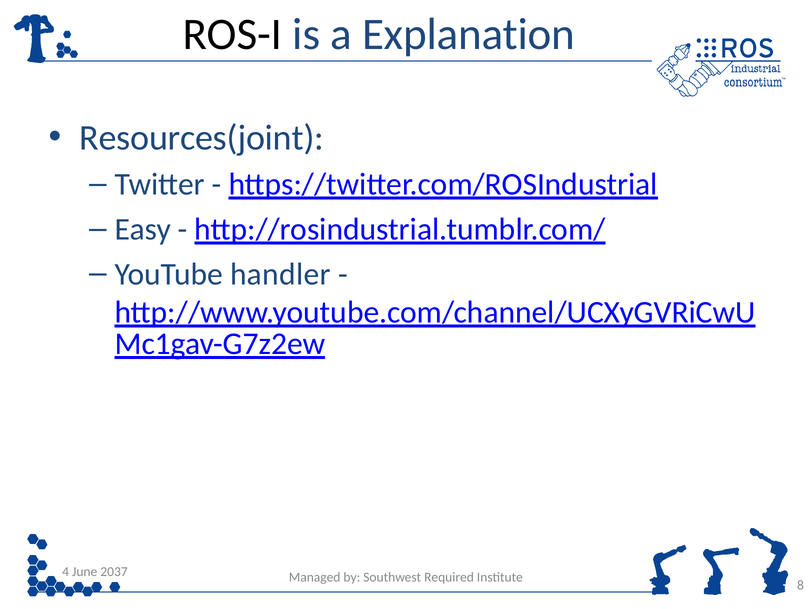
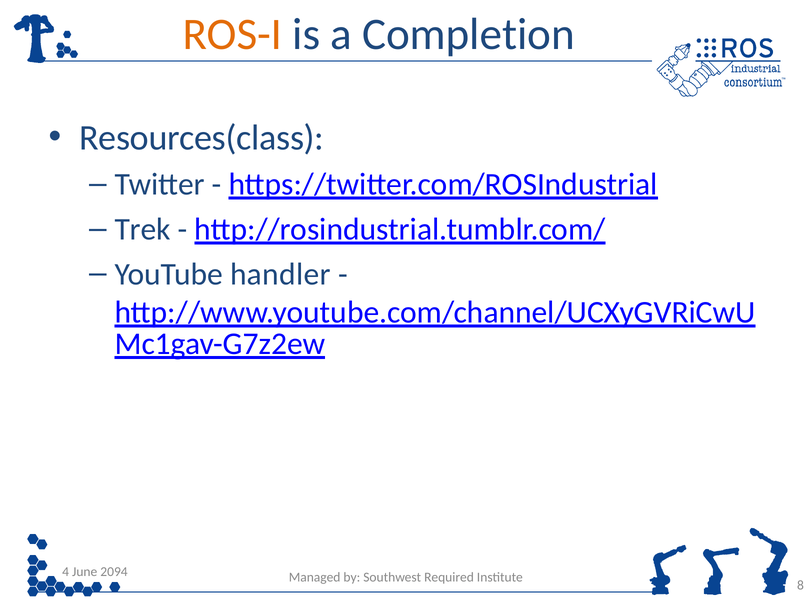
ROS-I colour: black -> orange (232, 34)
Explanation: Explanation -> Completion (468, 34)
Resources(joint: Resources(joint -> Resources(class (202, 138)
Easy: Easy -> Trek (143, 229)
2037: 2037 -> 2094 (114, 572)
